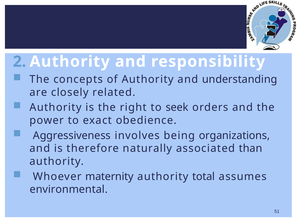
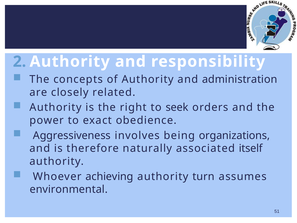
understanding: understanding -> administration (240, 79)
than: than -> itself (251, 148)
maternity: maternity -> achieving (109, 176)
total: total -> turn (204, 176)
